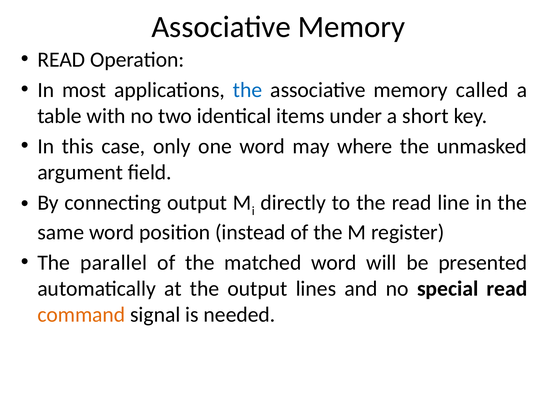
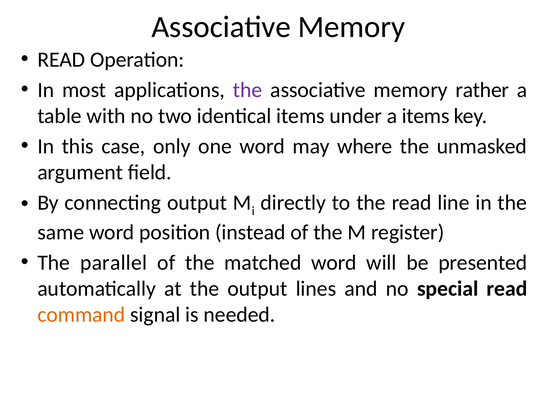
the colour: blue -> purple (248, 90)
called: called -> rather (482, 90)
a short: short -> items (426, 116)
